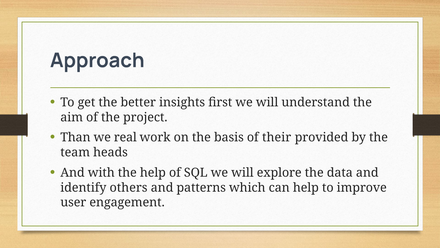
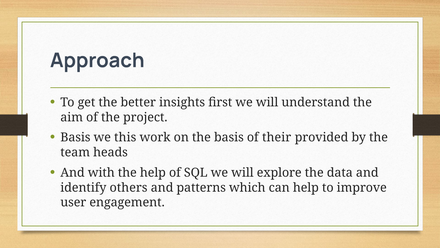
Than: Than -> Basis (75, 137)
real: real -> this (125, 137)
